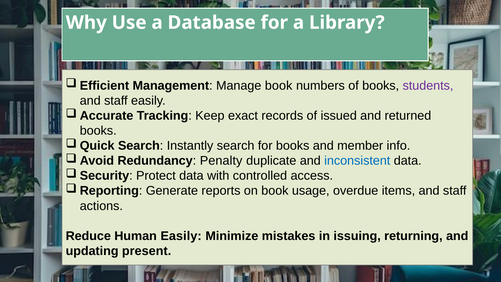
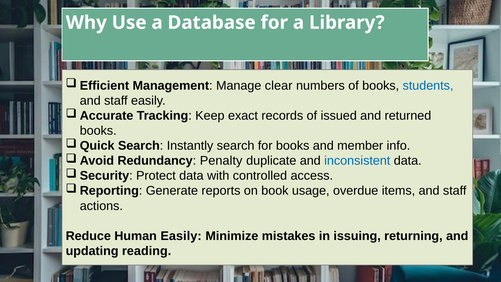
Manage book: book -> clear (279, 86)
students colour: purple -> blue (428, 86)
present: present -> reading (147, 251)
